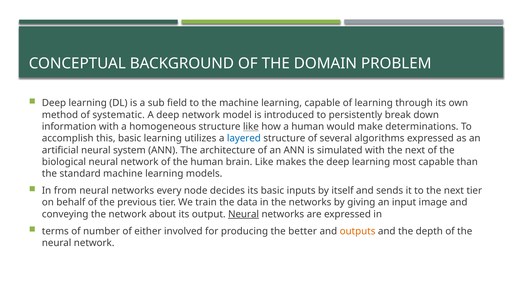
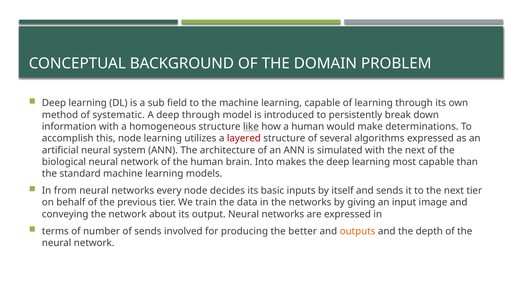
deep network: network -> through (201, 115)
this basic: basic -> node (130, 138)
layered colour: blue -> red (244, 138)
brain Like: Like -> Into (264, 162)
Neural underline: present -> none (244, 214)
of either: either -> sends (148, 231)
